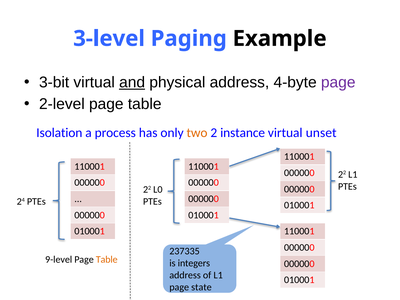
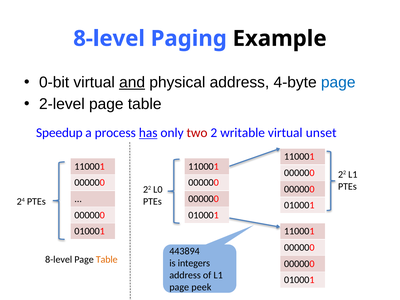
3-level: 3-level -> 8-level (109, 39)
3-bit: 3-bit -> 0-bit (54, 82)
page colour: purple -> blue (338, 82)
Isolation: Isolation -> Speedup (59, 133)
has underline: none -> present (148, 133)
two colour: orange -> red (197, 133)
instance: instance -> writable (243, 133)
237335: 237335 -> 443894 (185, 251)
9-level: 9-level -> 8-level (59, 260)
state: state -> peek (201, 287)
